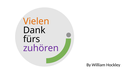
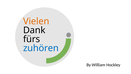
zuhören colour: purple -> blue (41, 48)
